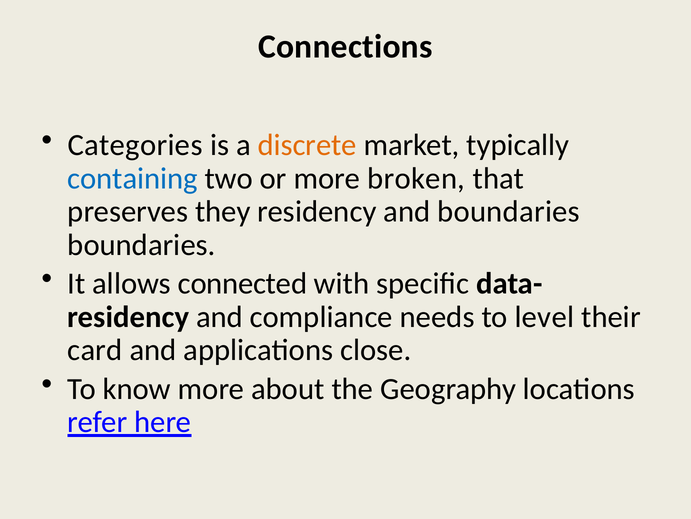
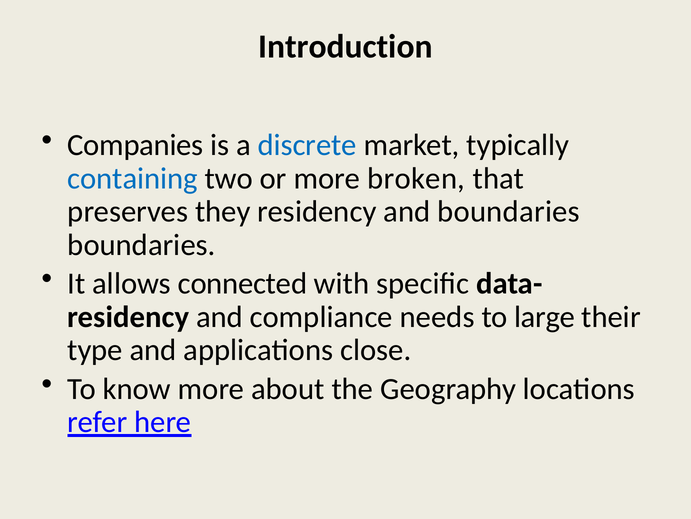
Connections: Connections -> Introduction (345, 47)
Categories: Categories -> Companies (135, 145)
discrete colour: orange -> blue (307, 145)
level: level -> large (545, 316)
card: card -> type (95, 350)
